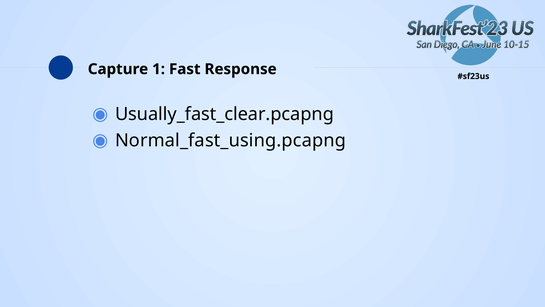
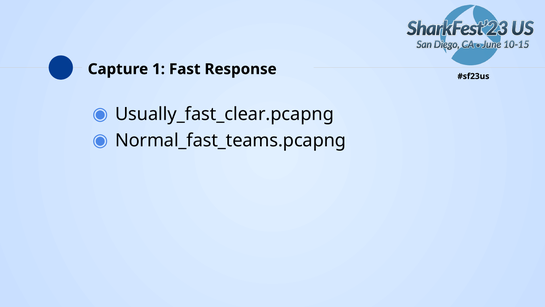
Normal_fast_using.pcapng: Normal_fast_using.pcapng -> Normal_fast_teams.pcapng (231, 140)
